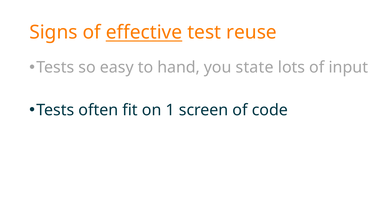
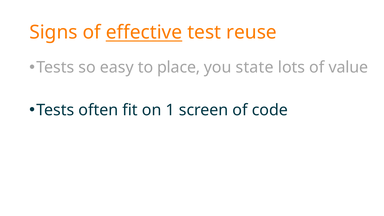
hand: hand -> place (179, 67)
input: input -> value (348, 67)
